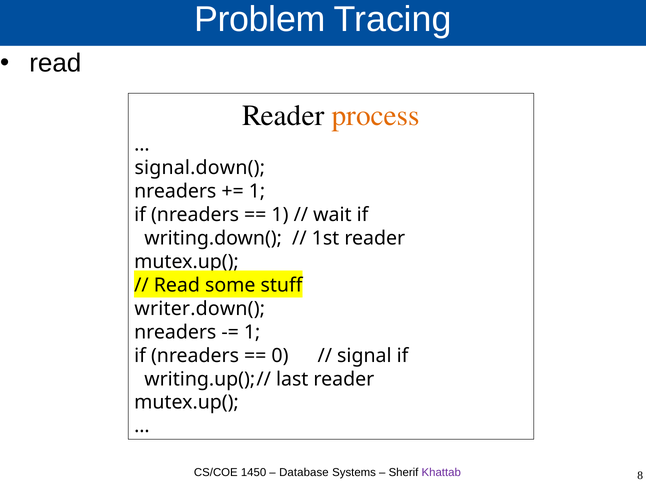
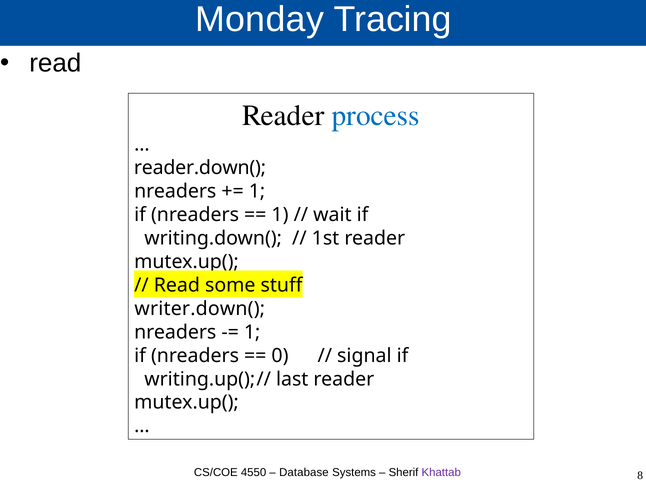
Problem: Problem -> Monday (260, 19)
process colour: orange -> blue (376, 116)
signal.down(: signal.down( -> reader.down( (200, 168)
1450: 1450 -> 4550 (254, 472)
